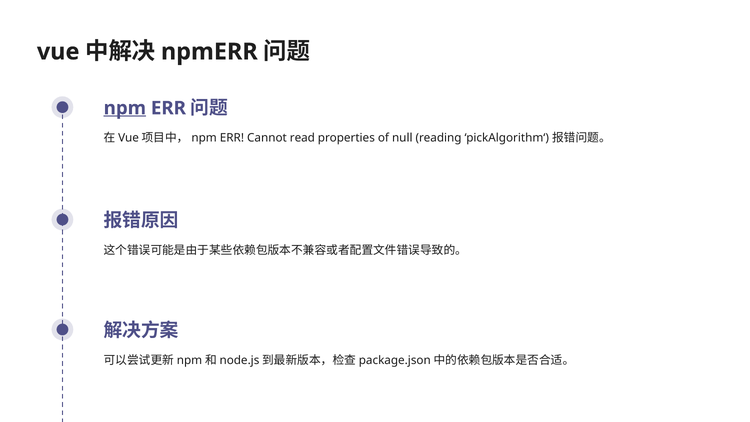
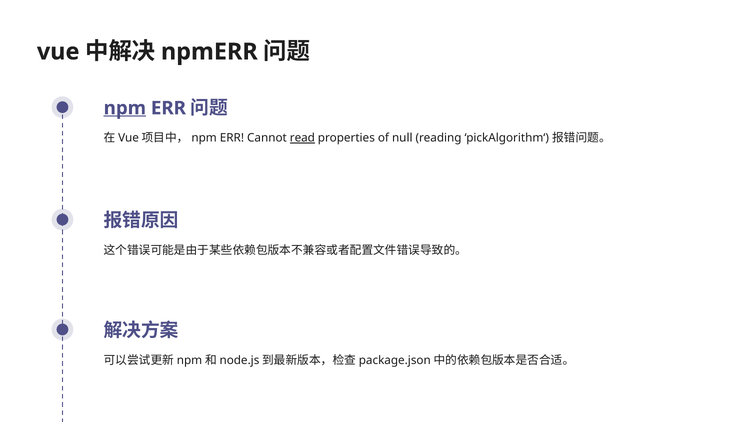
read underline: none -> present (302, 138)
